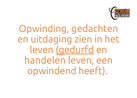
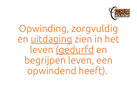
gedachten: gedachten -> zorgvuldig (95, 29)
uitdaging underline: none -> present (51, 39)
handelen: handelen -> begrijpen (45, 60)
